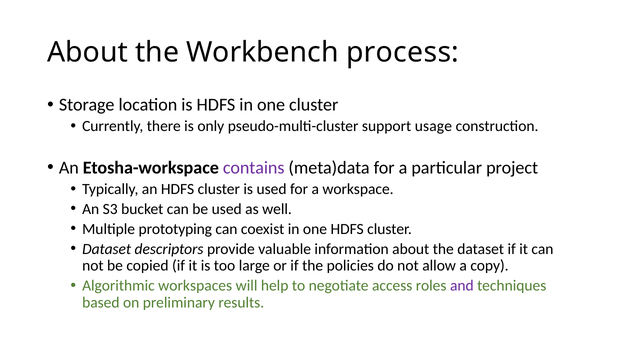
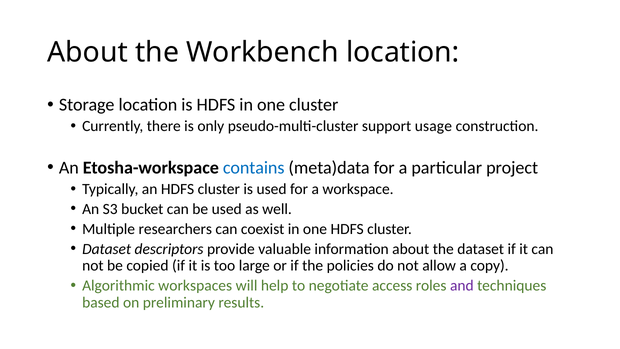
Workbench process: process -> location (403, 52)
contains colour: purple -> blue (254, 168)
prototyping: prototyping -> researchers (175, 229)
